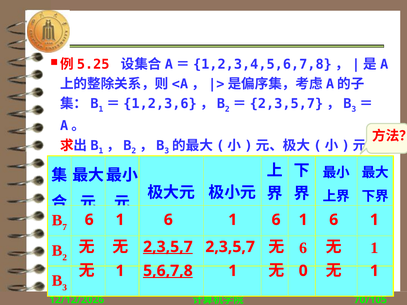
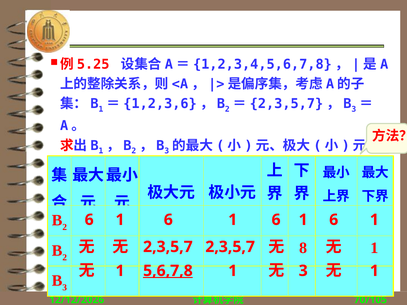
7: 7 -> 2 (65, 227)
2,3,5,7 underline: present -> none (168, 247)
6: 6 -> 8 (303, 248)
0: 0 -> 3 (303, 271)
